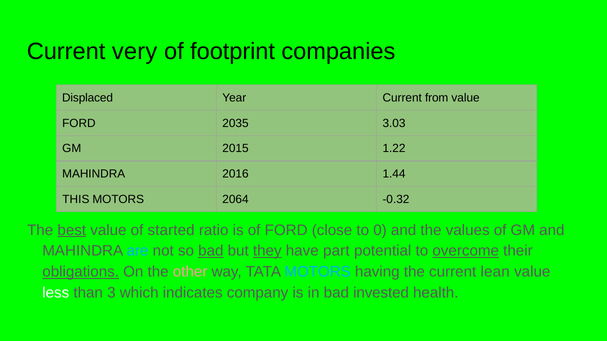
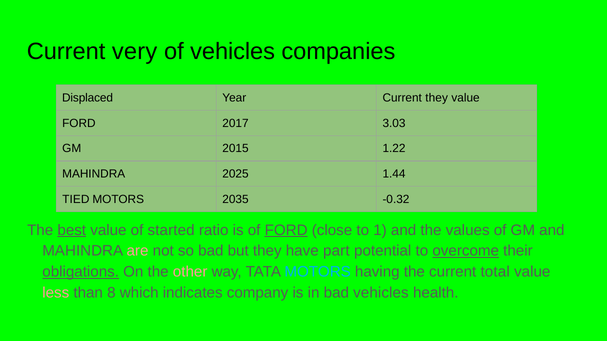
of footprint: footprint -> vehicles (233, 51)
Current from: from -> they (437, 98)
2035: 2035 -> 2017 (235, 123)
2016: 2016 -> 2025 (235, 174)
THIS: THIS -> TIED (76, 199)
2064: 2064 -> 2035 (235, 199)
FORD underline: none -> present (286, 230)
0: 0 -> 1 (380, 230)
are colour: light blue -> pink (138, 251)
bad underline: present -> none (211, 251)
they underline: present -> none (267, 251)
lean: lean -> total (495, 272)
less colour: white -> pink (56, 293)
3: 3 -> 8 (111, 293)
bad invested: invested -> vehicles (381, 293)
